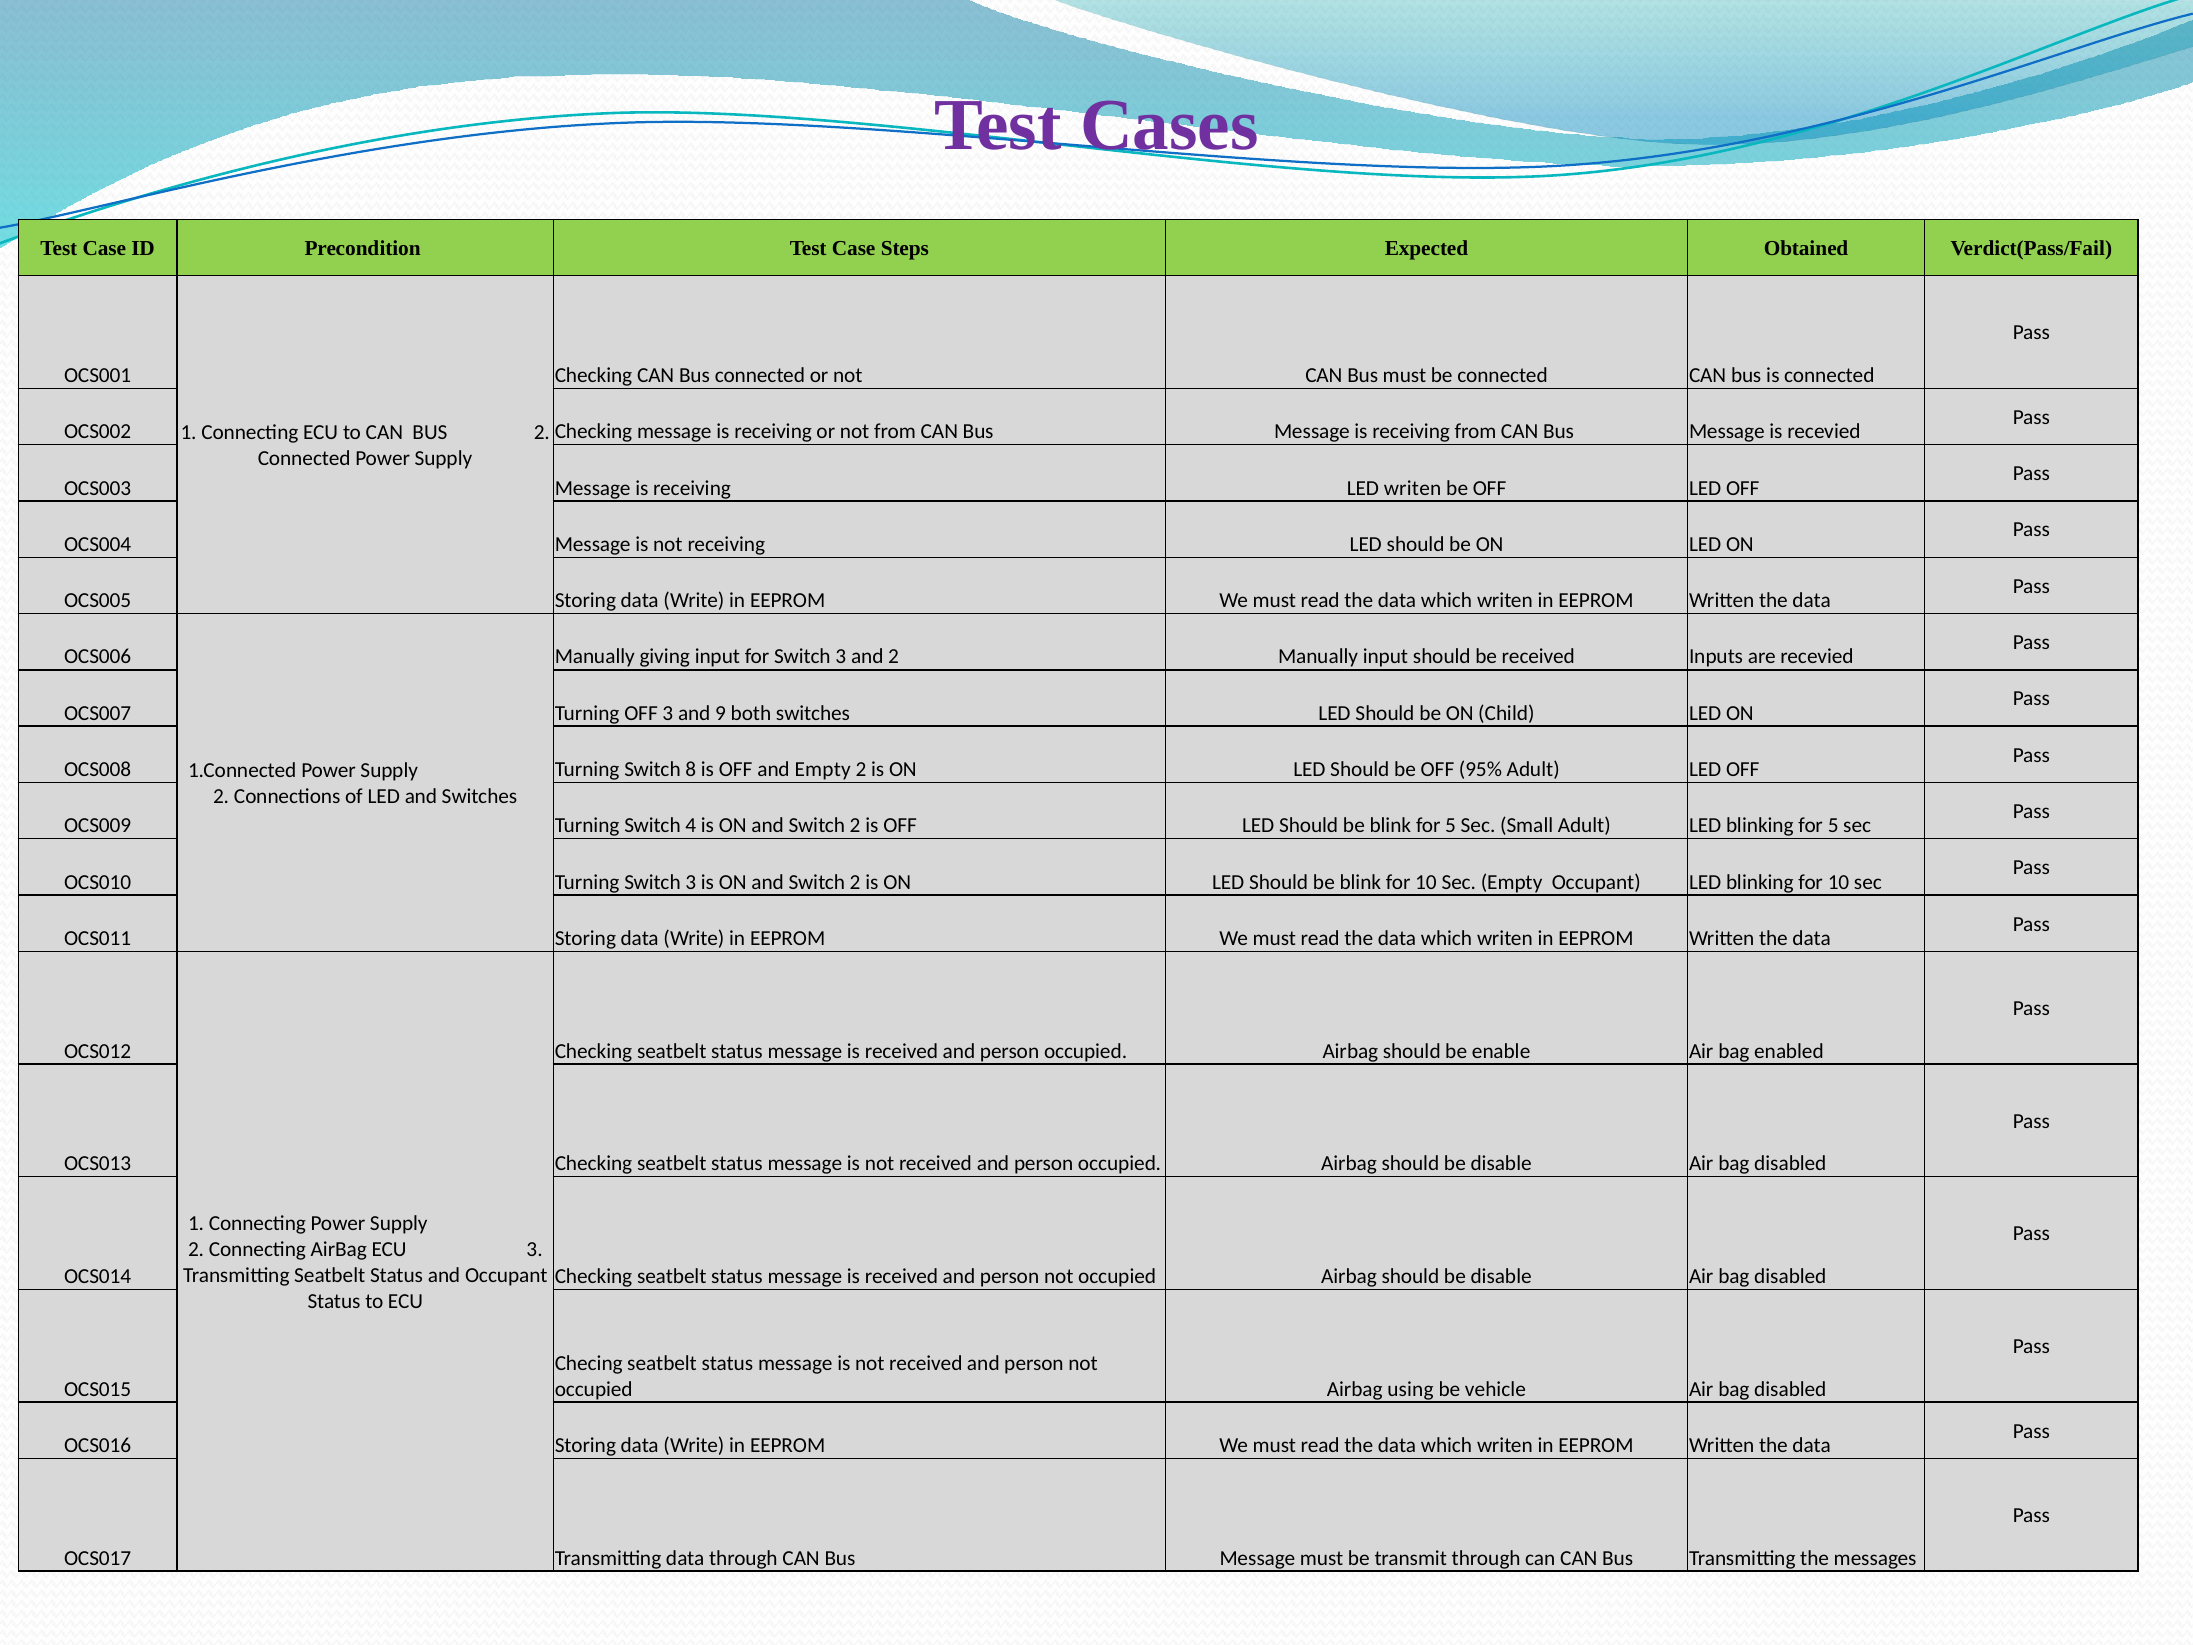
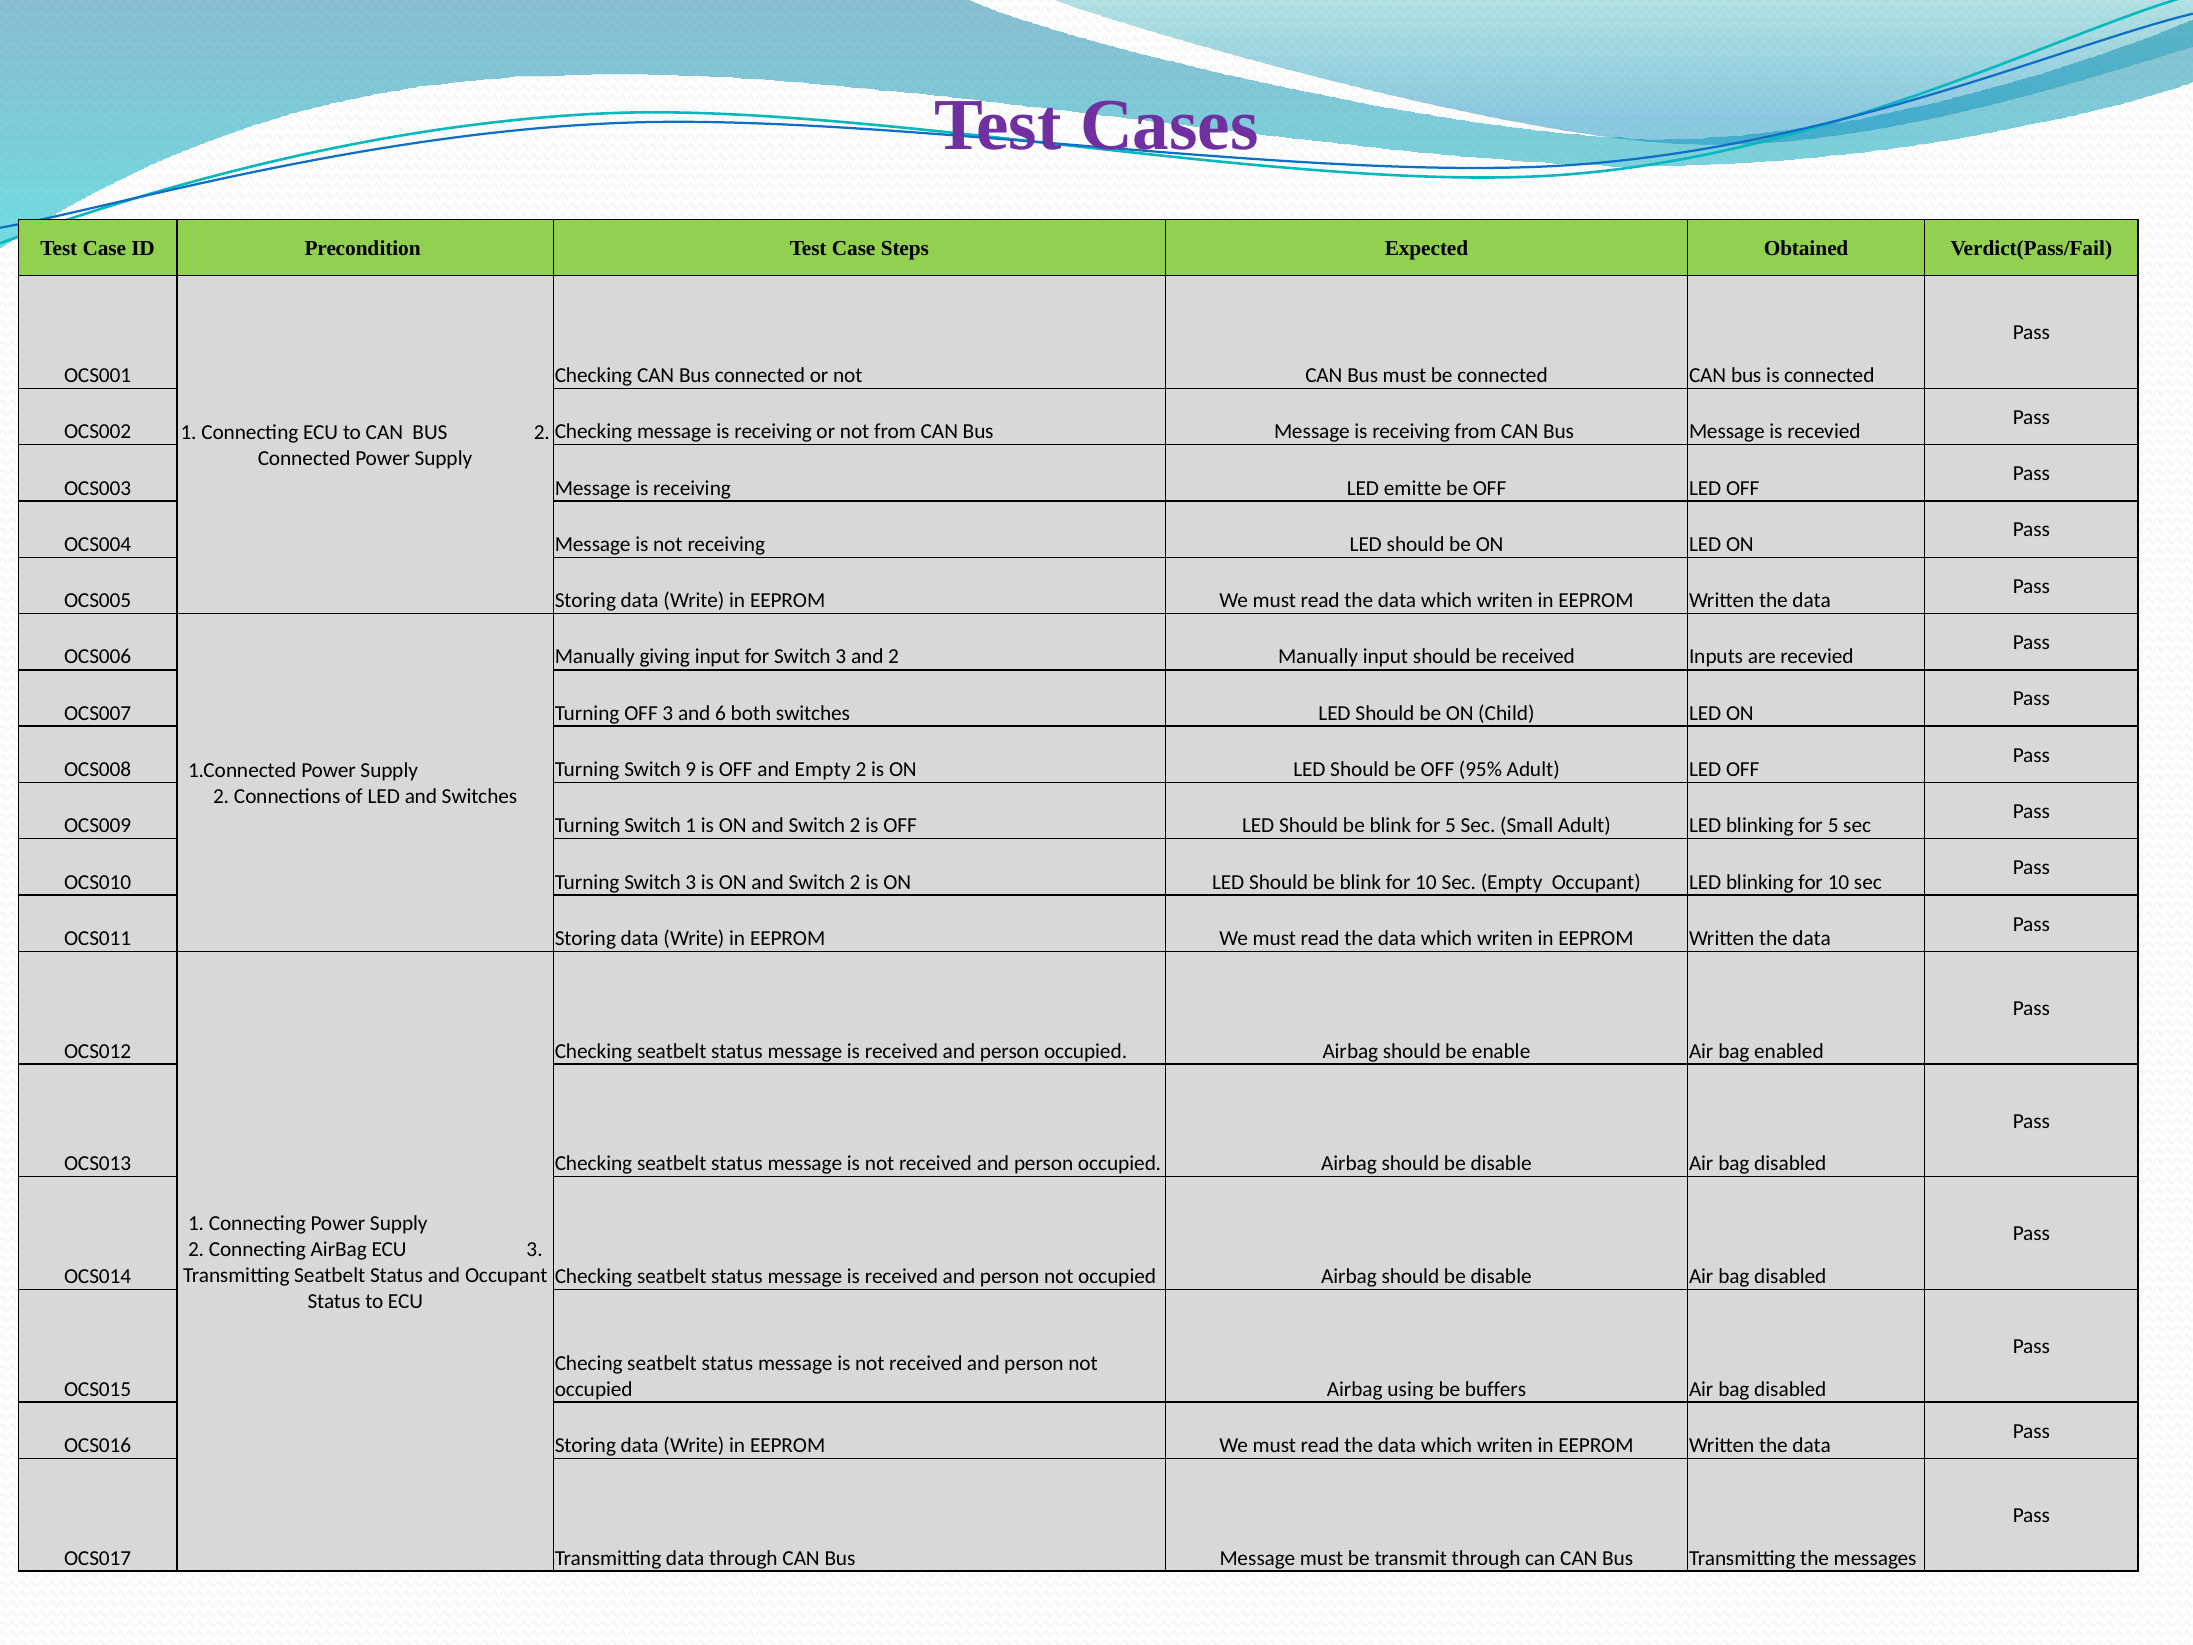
LED writen: writen -> emitte (1413, 488)
9: 9 -> 6 (721, 713)
8: 8 -> 9 (691, 769)
Switch 4: 4 -> 1 (691, 826)
vehicle: vehicle -> buffers (1496, 1389)
